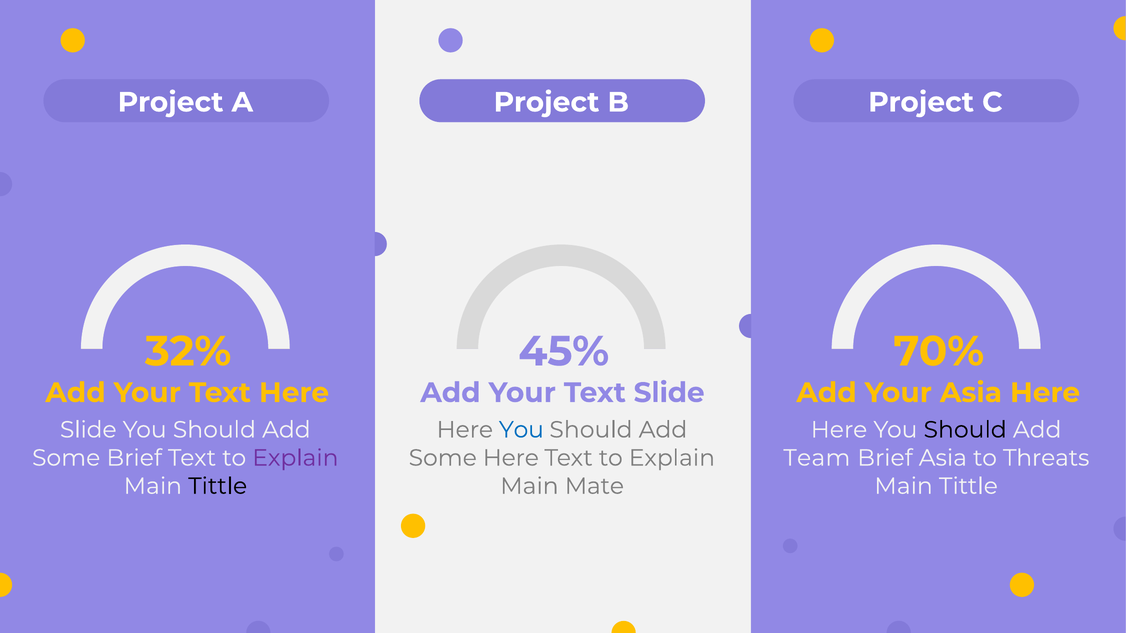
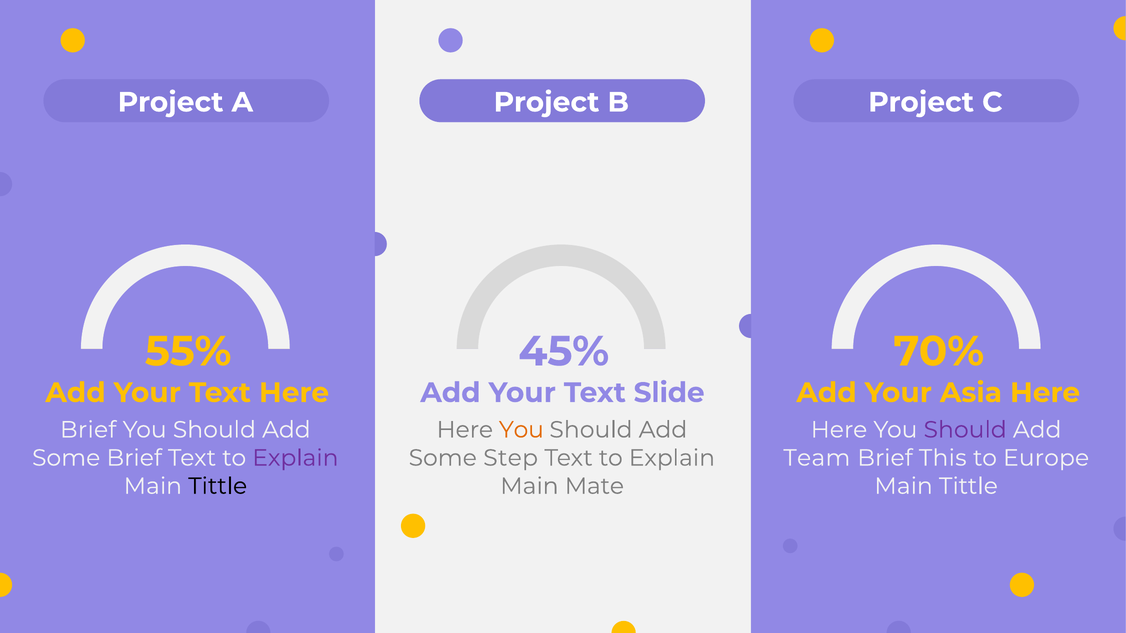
32%: 32% -> 55% (188, 352)
Slide: Slide -> Brief (88, 430)
You colour: blue -> orange (521, 430)
Should colour: black -> purple (965, 430)
Some Here: Here -> Step (511, 458)
Brief Asia: Asia -> This (943, 458)
Threats: Threats -> Europe (1046, 458)
